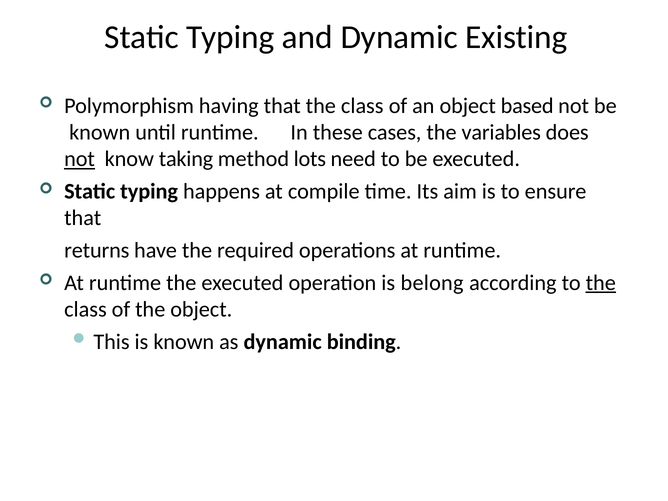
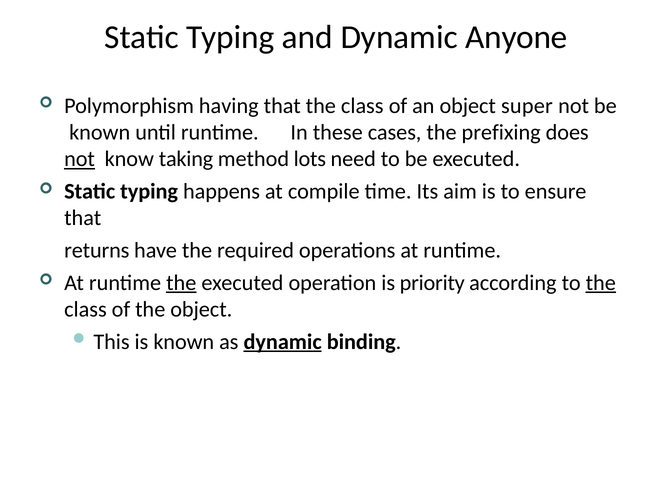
Existing: Existing -> Anyone (516, 37)
based: based -> super (527, 106)
variables: variables -> prefixing (501, 132)
the underline: none -> present (181, 283)
belong: belong -> priority (432, 283)
dynamic underline: none -> present (283, 342)
